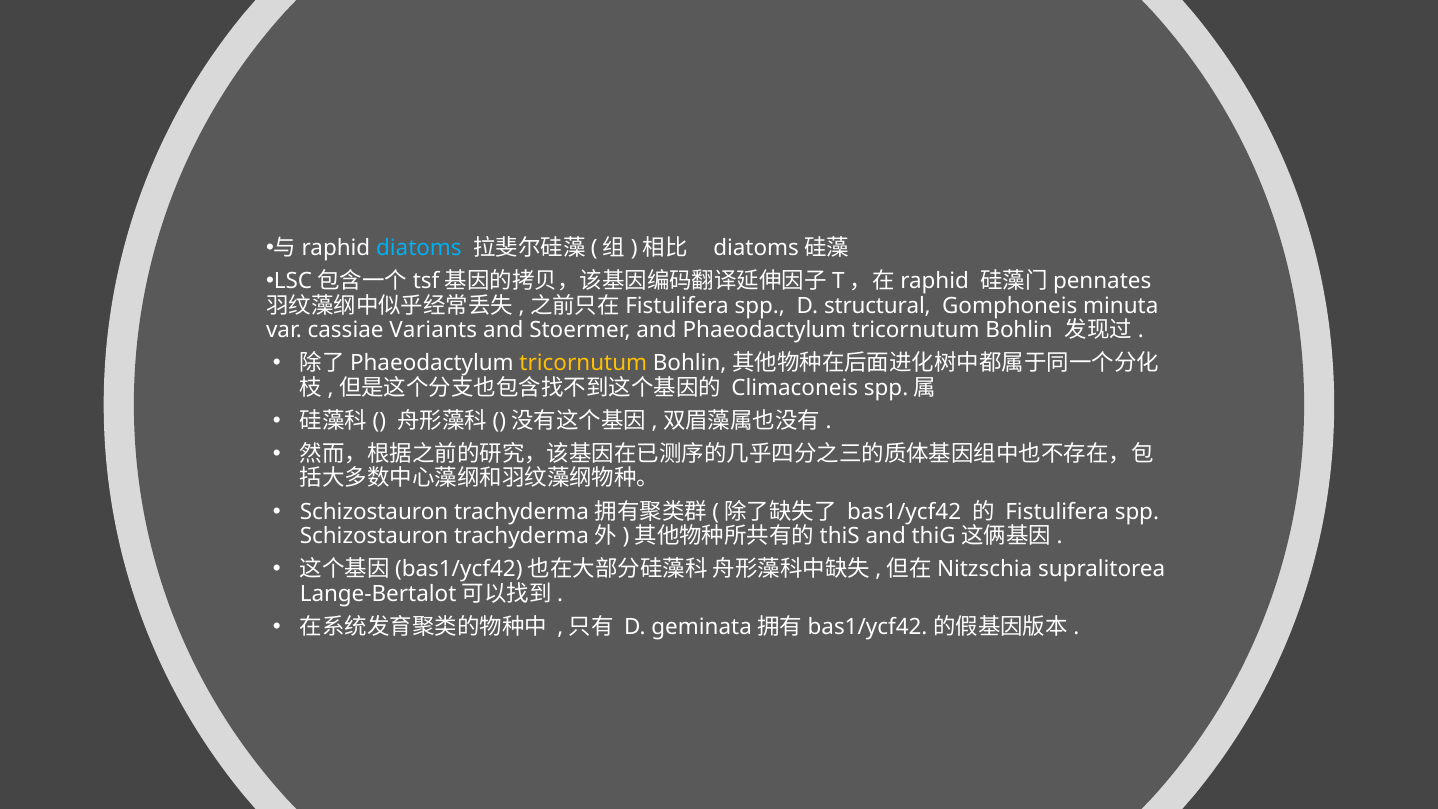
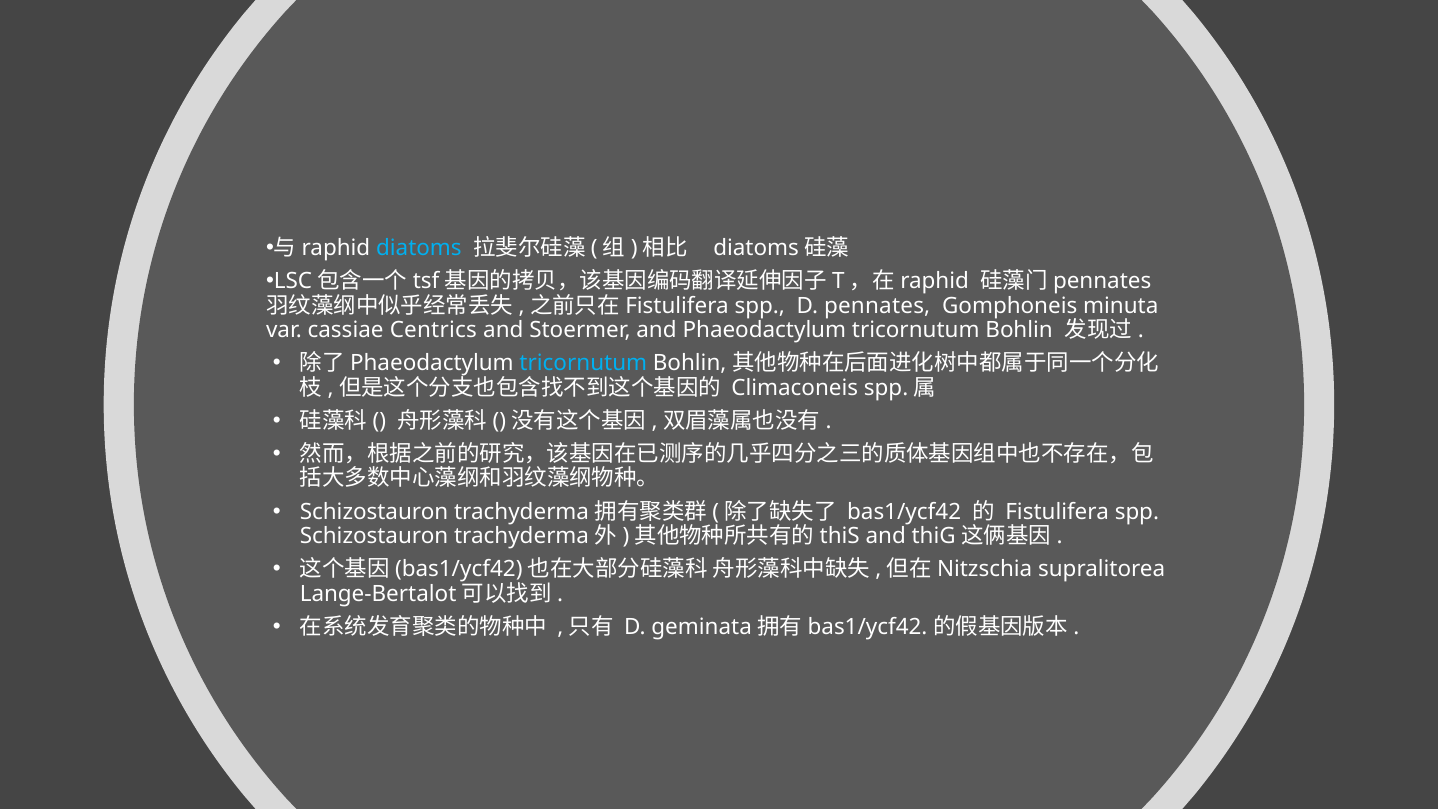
structural: structural -> pennates (877, 306)
Variants: Variants -> Centrics (433, 330)
tricornutum colour: yellow -> light blue (583, 363)
